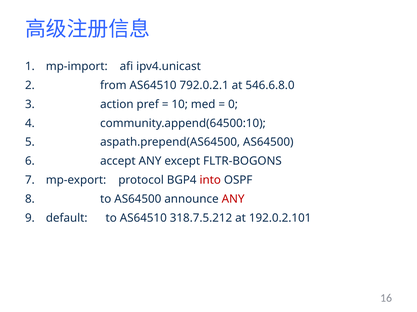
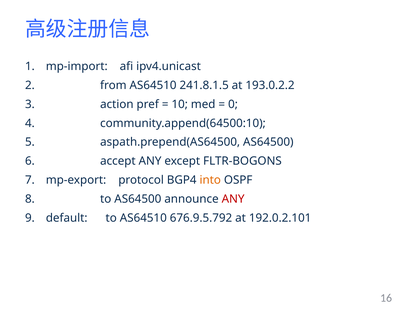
792.0.2.1: 792.0.2.1 -> 241.8.1.5 (204, 86)
546.6.8.0: 546.6.8.0 -> 193.0.2.2 (270, 86)
into colour: red -> orange (210, 180)
318.7.5.212: 318.7.5.212 -> 676.9.5.792 (201, 218)
